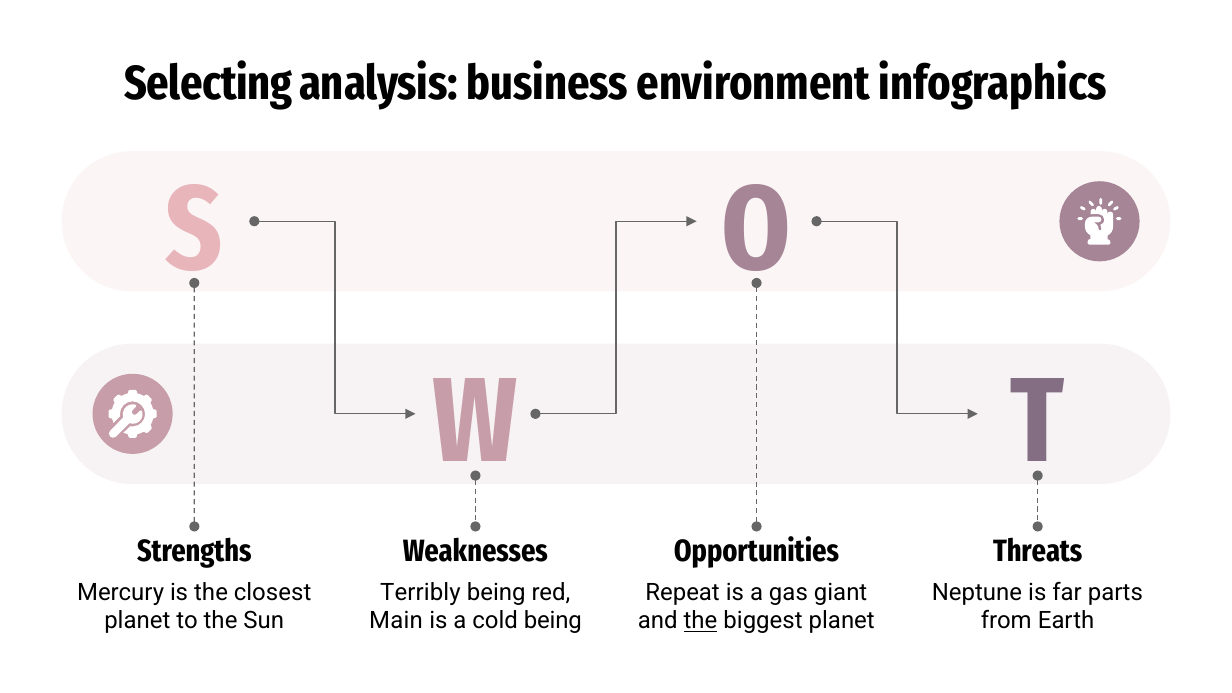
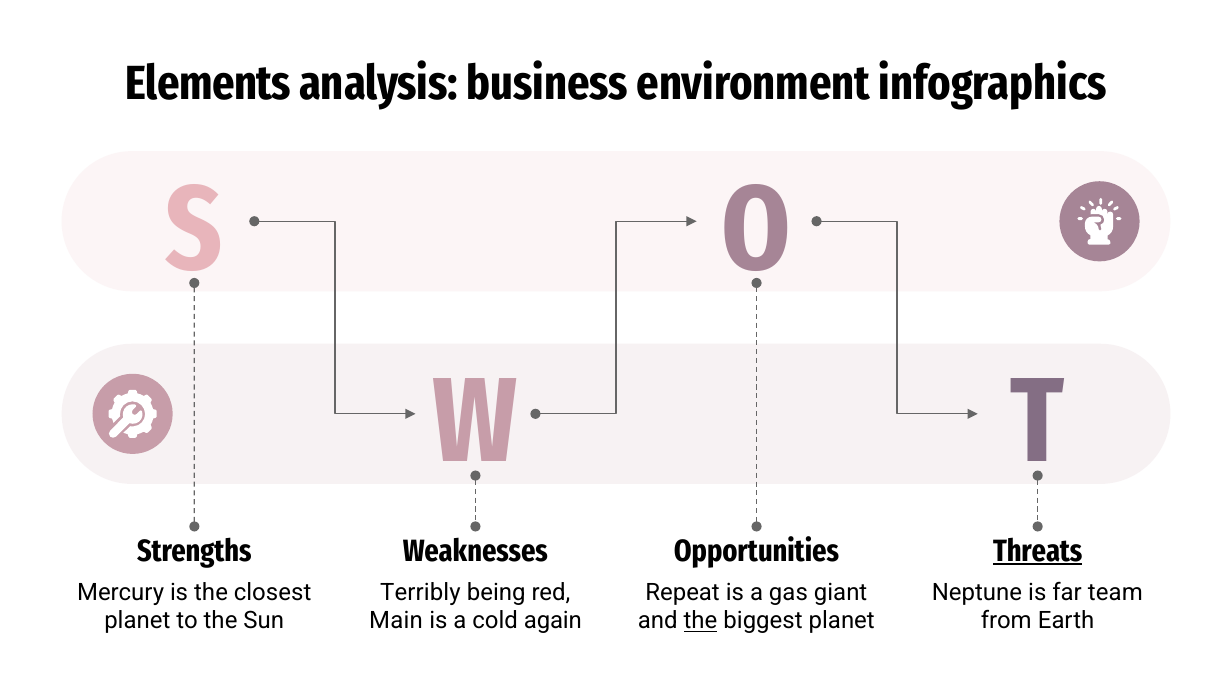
Selecting: Selecting -> Elements (208, 84)
Threats underline: none -> present (1038, 551)
parts: parts -> team (1115, 592)
cold being: being -> again (553, 621)
